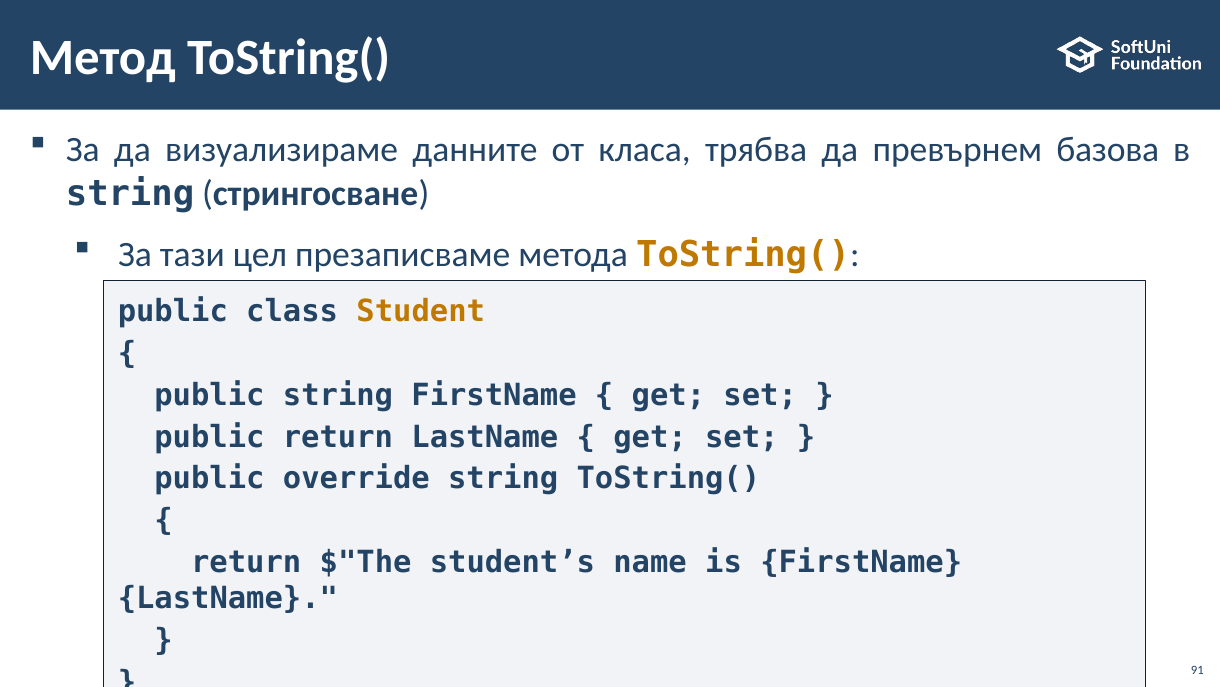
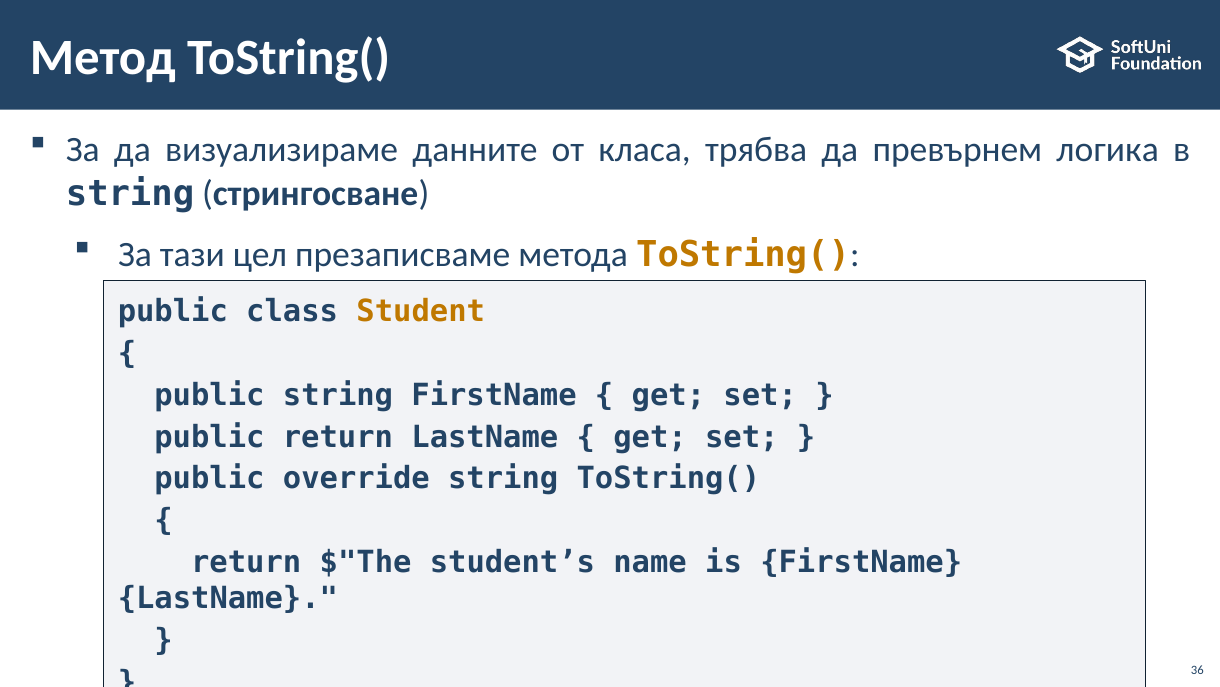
базова: базова -> логика (1108, 149)
91: 91 -> 36 (1197, 669)
